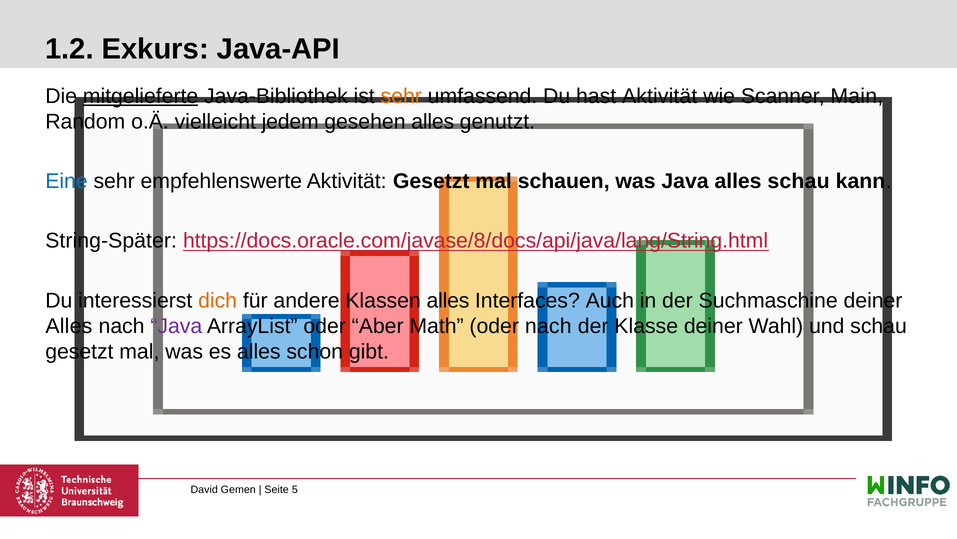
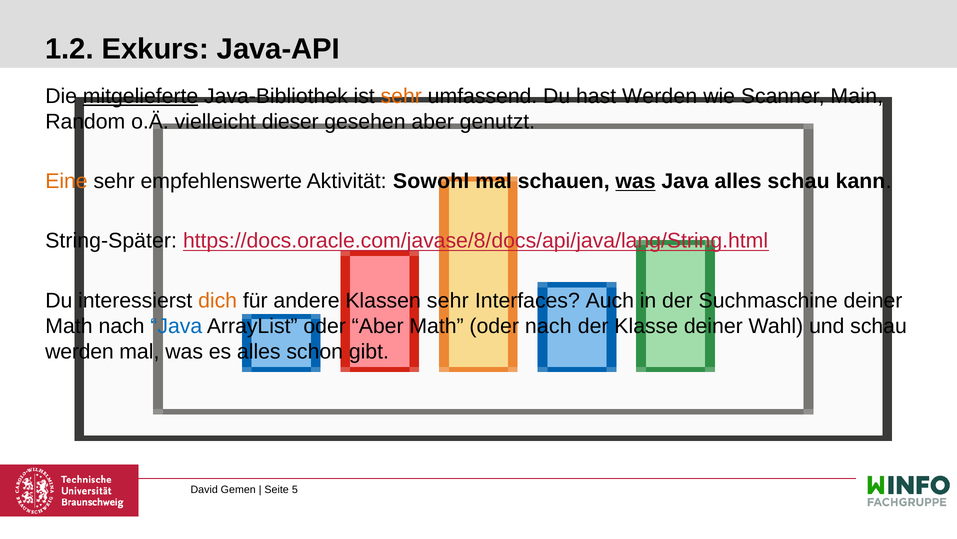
hast Aktivität: Aktivität -> Werden (660, 96)
jedem: jedem -> dieser (290, 122)
gesehen alles: alles -> aber (433, 122)
Eine colour: blue -> orange (66, 181)
Aktivität Gesetzt: Gesetzt -> Sowohl (431, 181)
was underline: none -> present (635, 181)
Klassen alles: alles -> sehr (448, 300)
Alles: Alles -> Math (69, 326)
Java colour: purple -> blue (176, 326)
gesetzt: gesetzt -> werden (79, 351)
